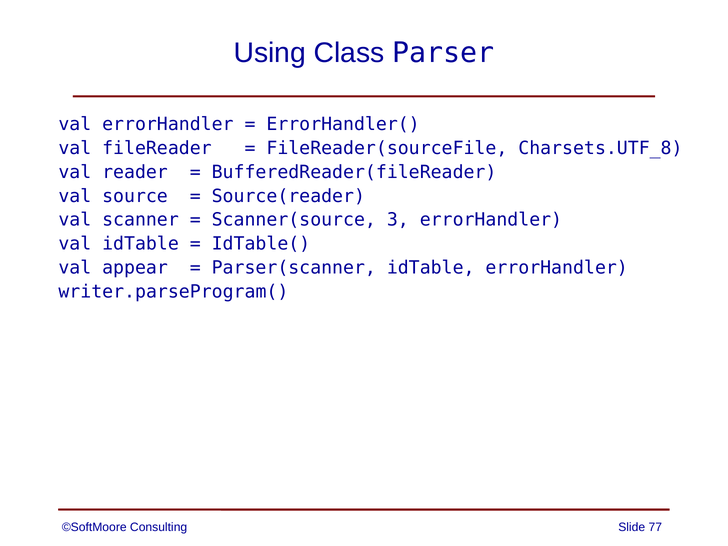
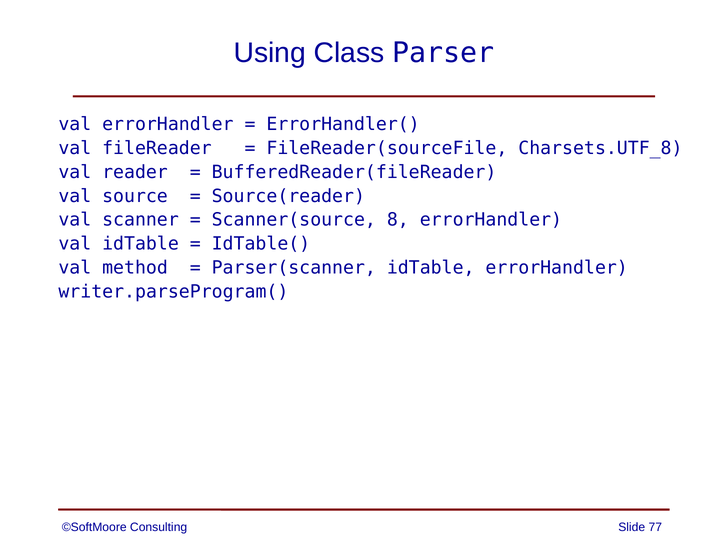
3: 3 -> 8 (398, 220)
appear: appear -> method (135, 268)
